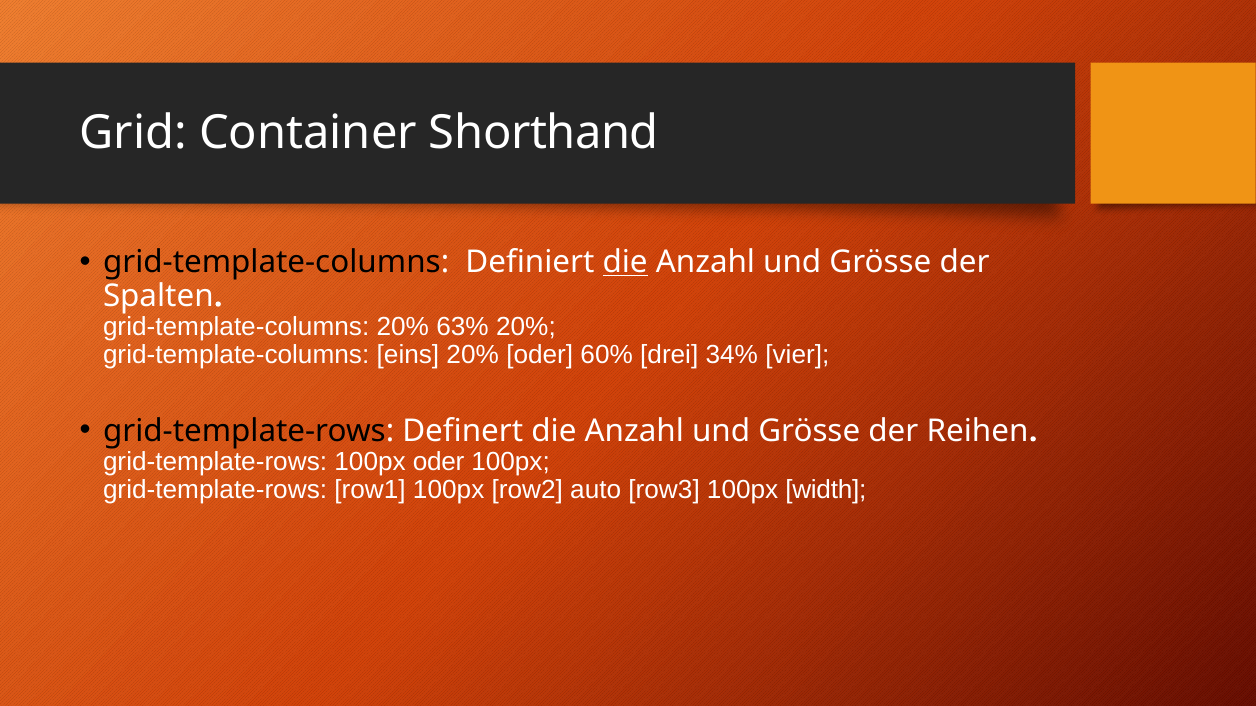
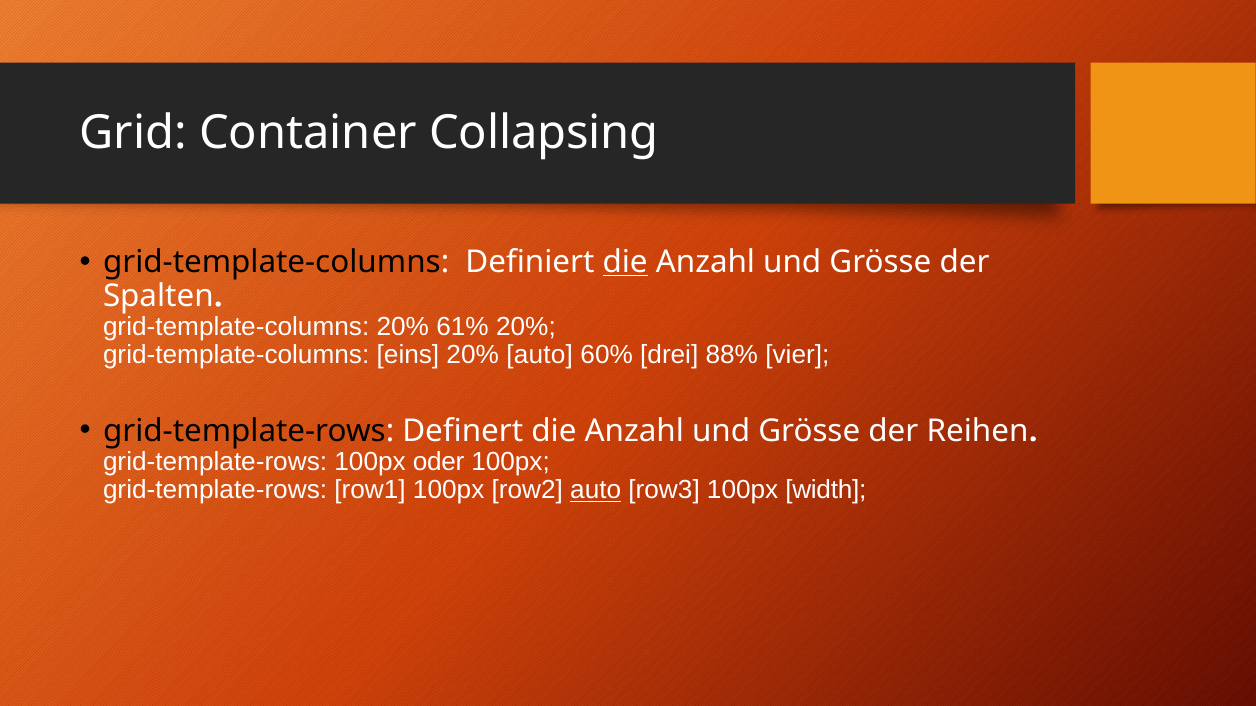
Shorthand: Shorthand -> Collapsing (544, 133)
63%: 63% -> 61% (463, 327)
20% oder: oder -> auto (540, 355)
34%: 34% -> 88% (732, 355)
auto underline: none -> present (596, 490)
